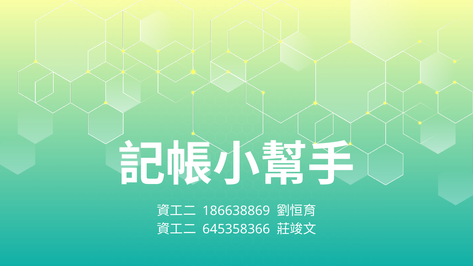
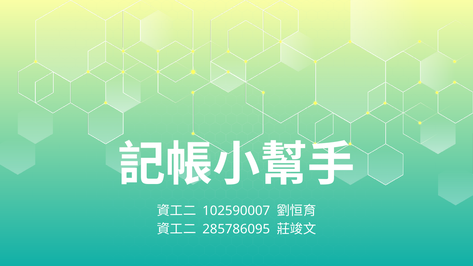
186638869: 186638869 -> 102590007 (236, 211)
645358366: 645358366 -> 285786095 (236, 229)
